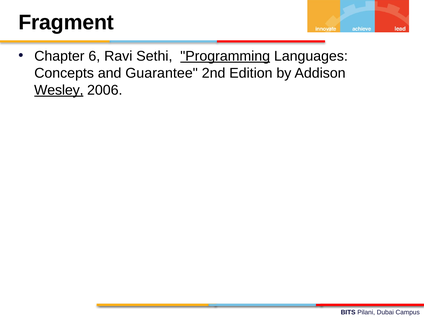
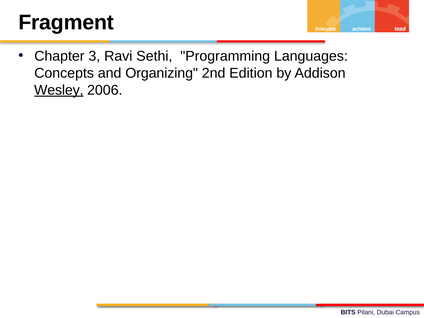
6: 6 -> 3 (94, 56)
Programming underline: present -> none (225, 56)
Guarantee: Guarantee -> Organizing (162, 73)
